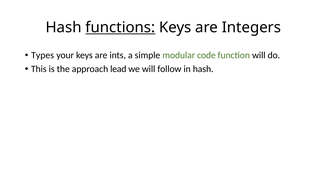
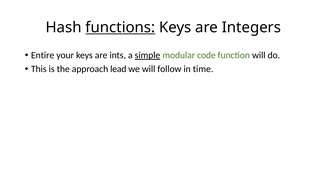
Types: Types -> Entire (43, 55)
simple underline: none -> present (147, 55)
in hash: hash -> time (203, 69)
